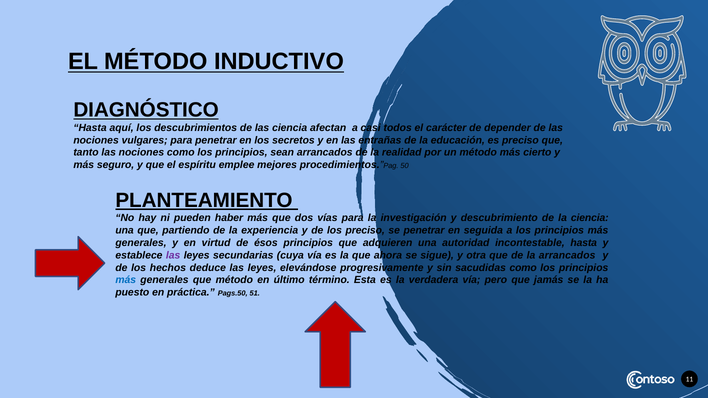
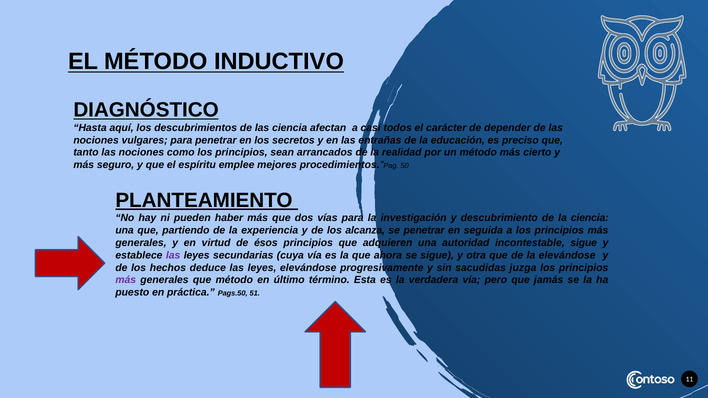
los preciso: preciso -> alcanza (365, 231)
incontestable hasta: hasta -> sigue (584, 243)
la arrancados: arrancados -> elevándose (567, 255)
sacudidas como: como -> juzga (523, 268)
más colour: blue -> purple (126, 280)
